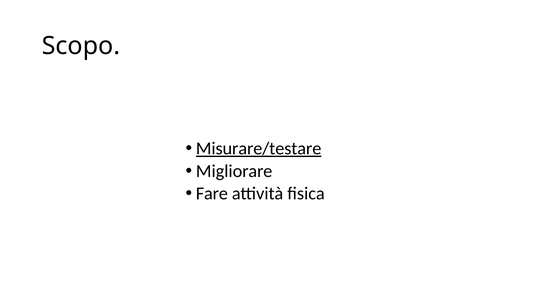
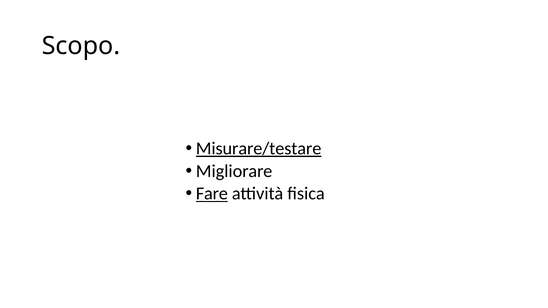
Fare underline: none -> present (212, 194)
